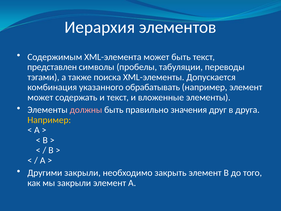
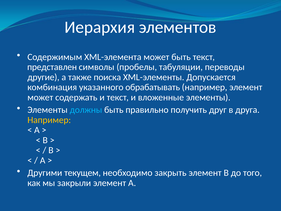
тэгами: тэгами -> другие (43, 77)
должны colour: pink -> light blue (86, 110)
значения: значения -> получить (189, 110)
Другими закрыли: закрыли -> текущем (83, 173)
